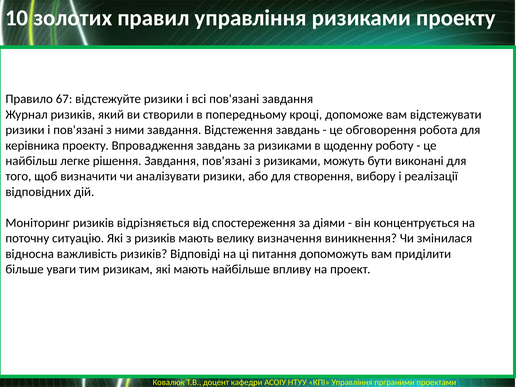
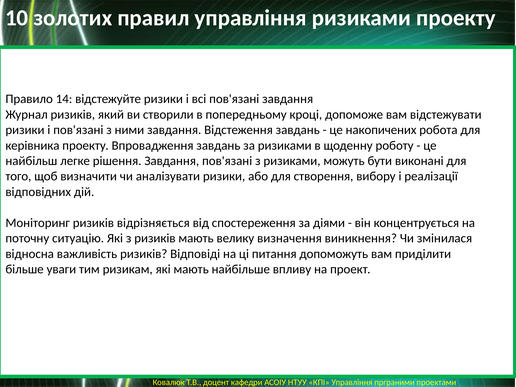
67: 67 -> 14 (64, 99)
обговорення: обговорення -> накопичених (381, 130)
